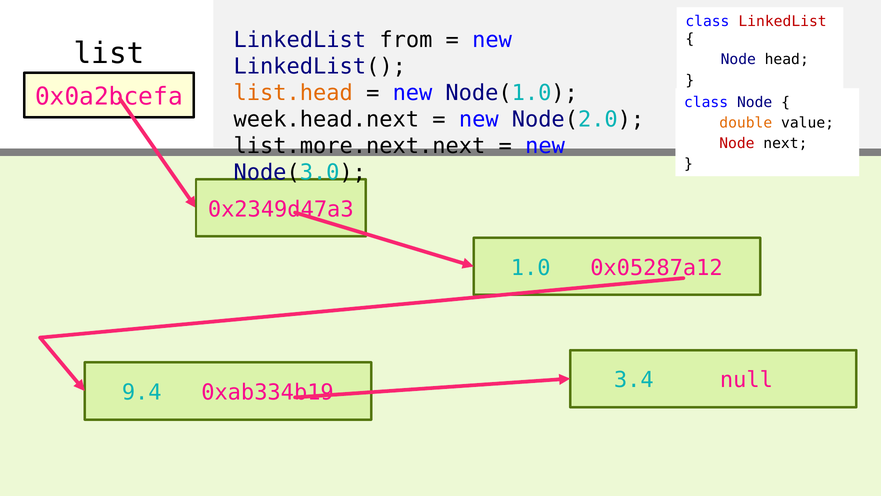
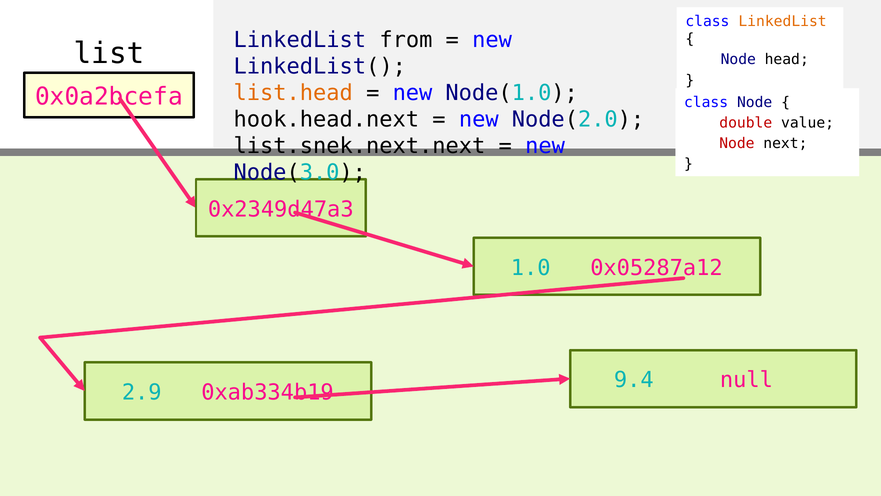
LinkedList colour: red -> orange (783, 21)
week.head.next: week.head.next -> hook.head.next (326, 119)
double colour: orange -> red (746, 123)
list.more.next.next: list.more.next.next -> list.snek.next.next (359, 146)
3.4: 3.4 -> 9.4 (634, 380)
9.4: 9.4 -> 2.9 (142, 392)
